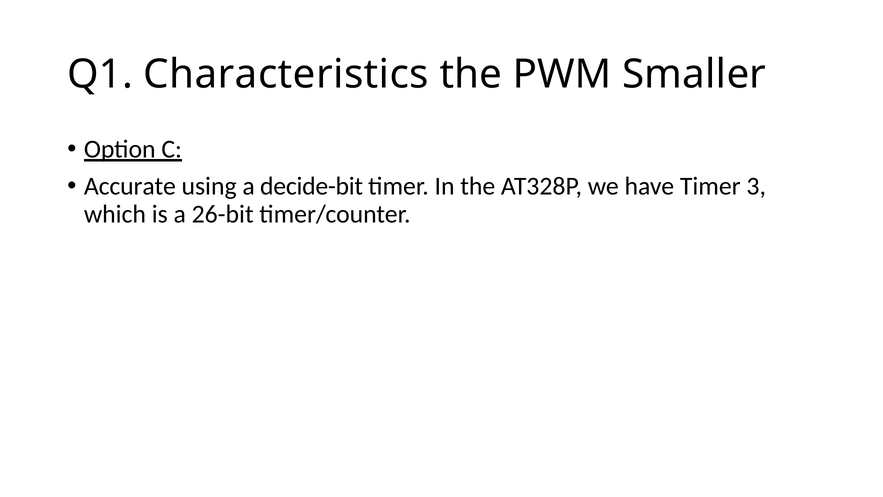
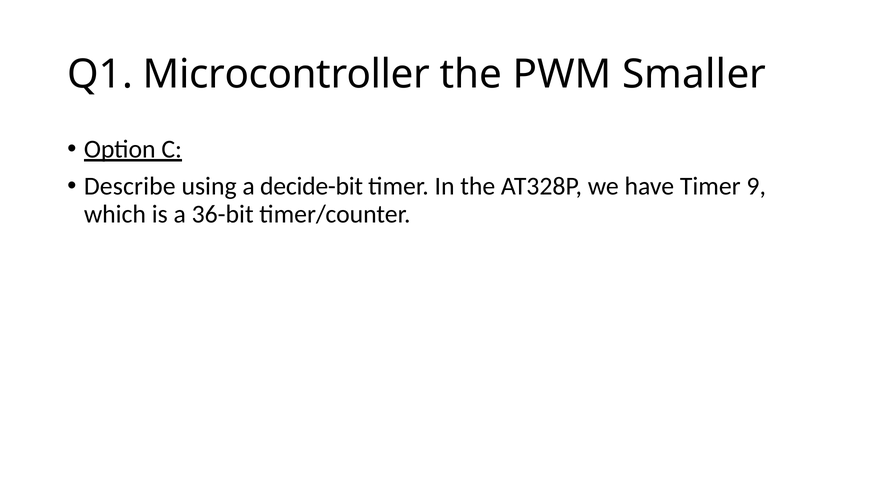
Characteristics: Characteristics -> Microcontroller (286, 74)
Accurate: Accurate -> Describe (130, 186)
3: 3 -> 9 (756, 186)
26-bit: 26-bit -> 36-bit (223, 214)
